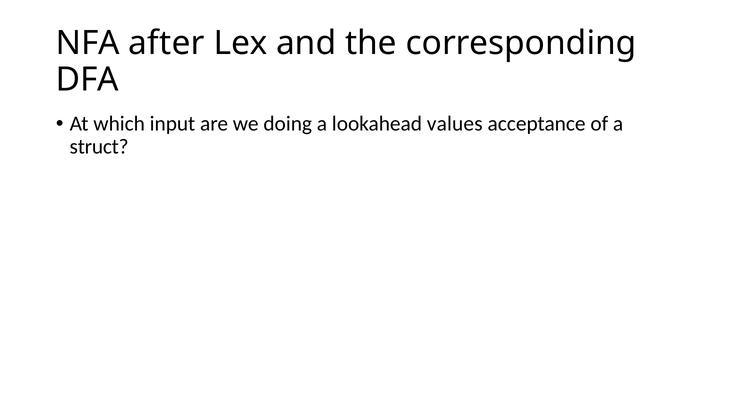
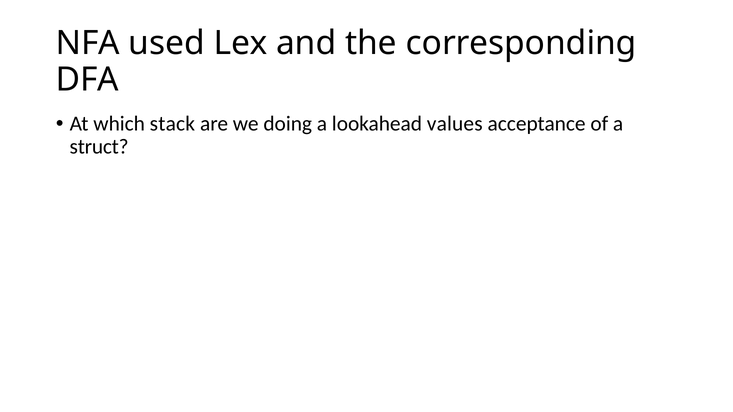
after: after -> used (167, 43)
input: input -> stack (172, 124)
